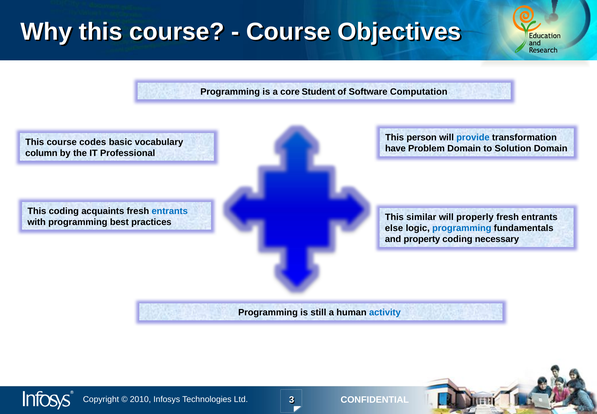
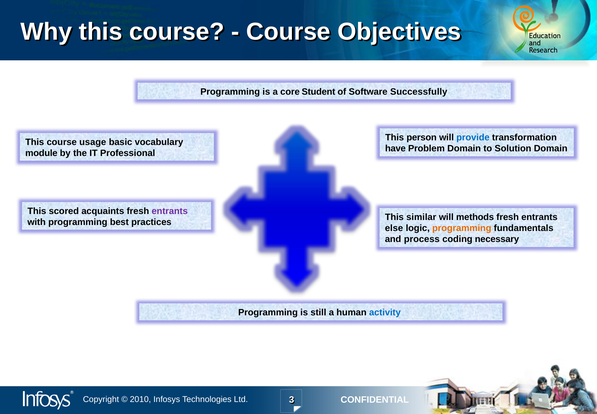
Computation: Computation -> Successfully (419, 91)
codes: codes -> usage (93, 142)
column: column -> module (41, 153)
This coding: coding -> scored (64, 211)
entrants colour: blue -> purple (170, 211)
properly: properly -> methods (475, 217)
programming colour: blue -> orange (462, 228)
property: property -> process (422, 239)
